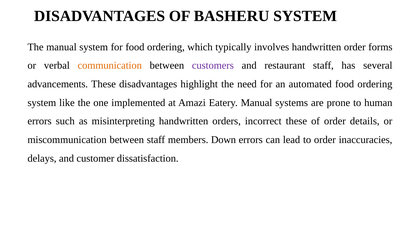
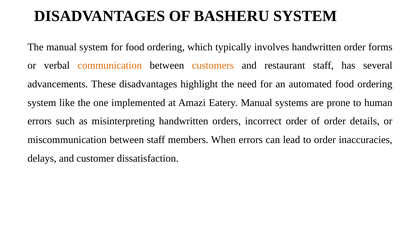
customers colour: purple -> orange (213, 66)
incorrect these: these -> order (296, 121)
Down: Down -> When (223, 140)
